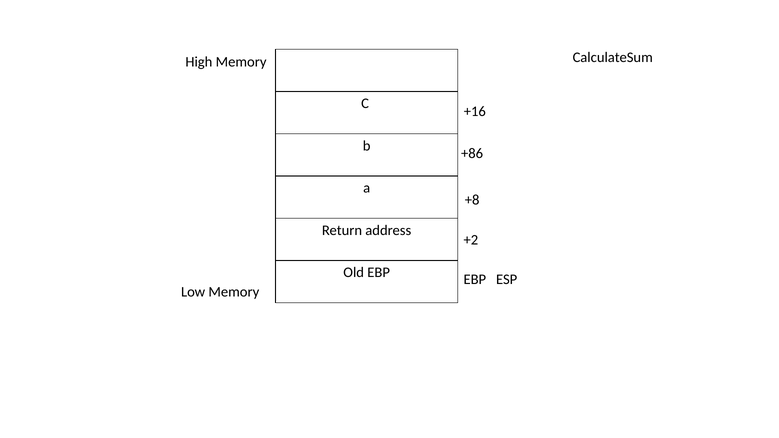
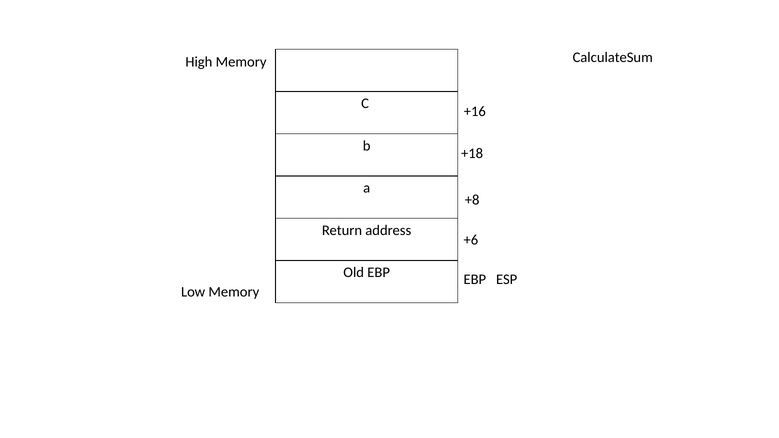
+86: +86 -> +18 (472, 154)
+2: +2 -> +6 (471, 240)
